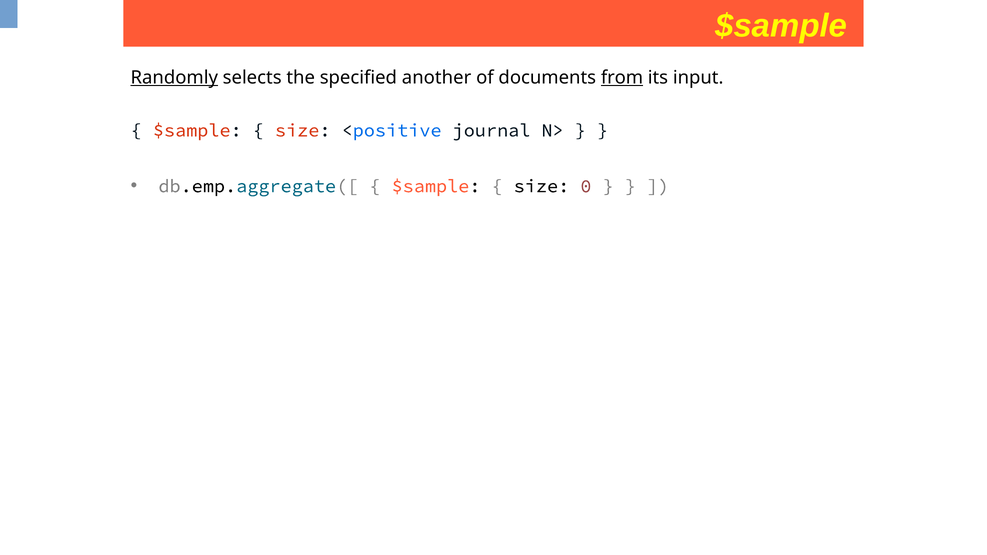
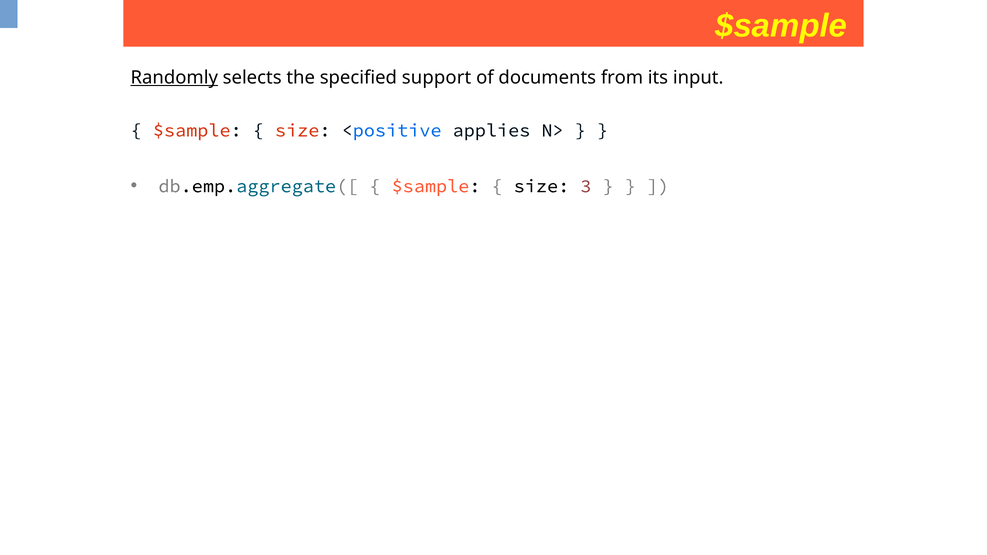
another: another -> support (437, 78)
from underline: present -> none (622, 78)
journal: journal -> applies (492, 130)
0: 0 -> 3 (586, 186)
